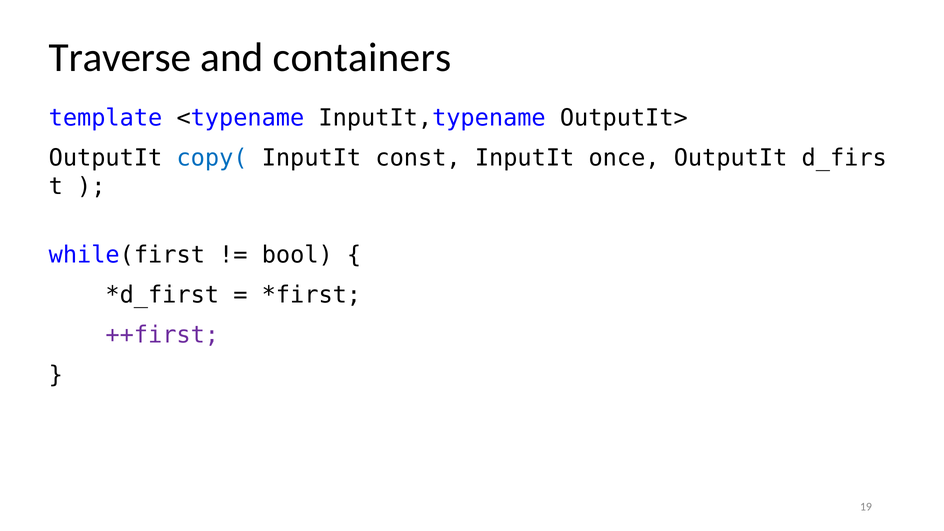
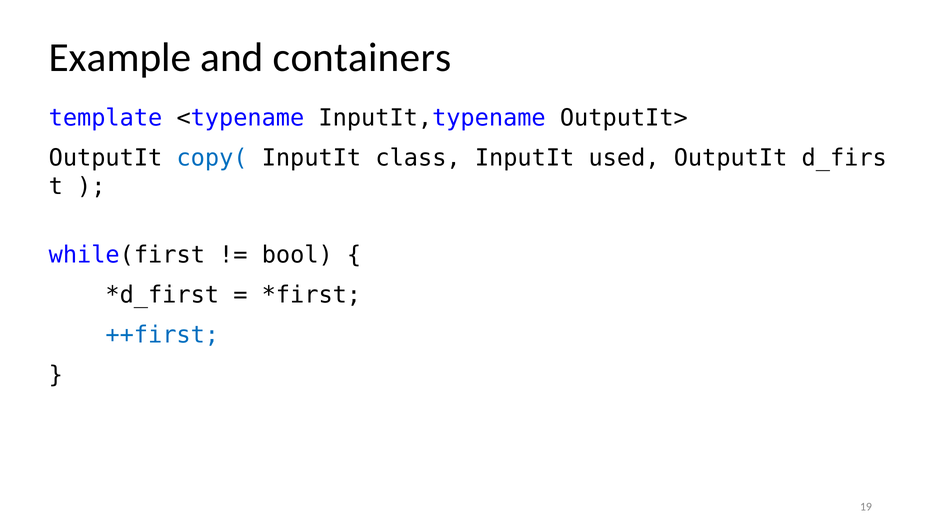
Traverse: Traverse -> Example (120, 57)
const: const -> class (418, 158)
once: once -> used (624, 158)
++first colour: purple -> blue (162, 335)
